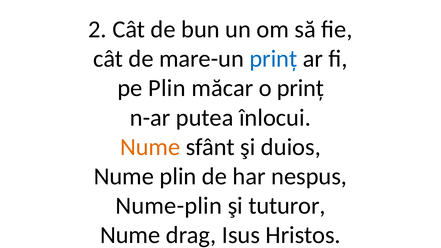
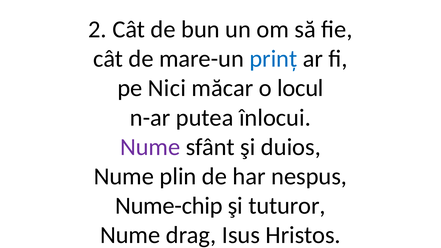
pe Plin: Plin -> Nici (167, 88)
o prinț: prinț -> locul (300, 88)
Nume colour: orange -> purple (150, 147)
Nume-plin: Nume-plin -> Nume-chip (169, 206)
